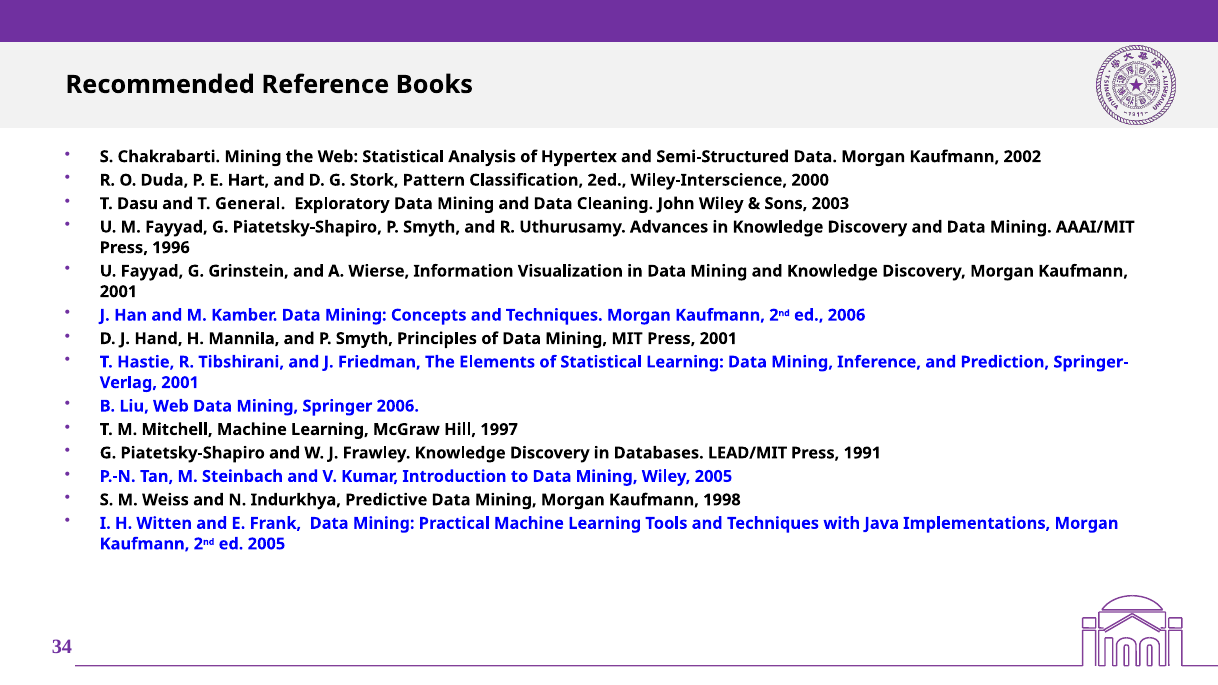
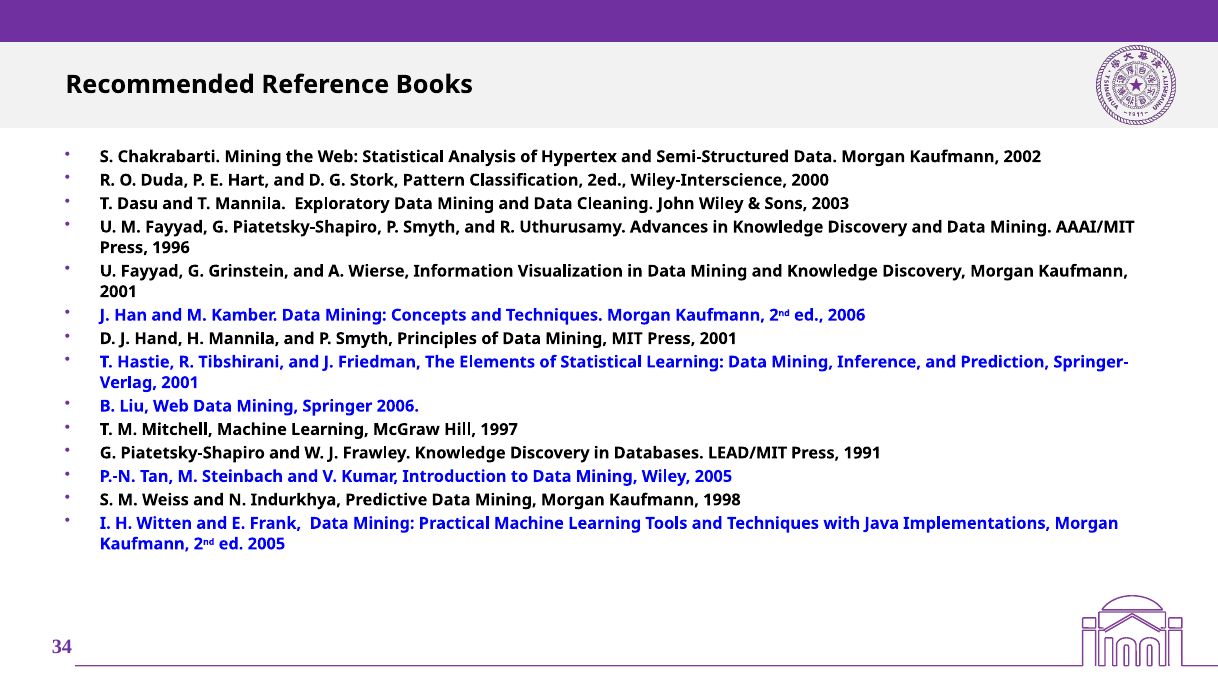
T General: General -> Mannila (250, 204)
